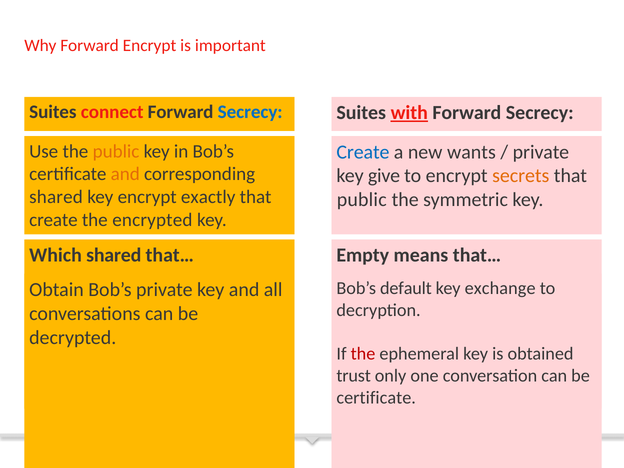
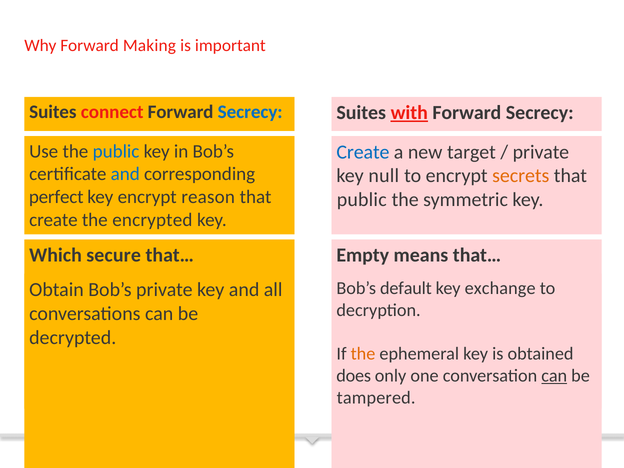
Forward Encrypt: Encrypt -> Making (149, 46)
public colour: orange -> blue (116, 151)
wants: wants -> target (471, 152)
and colour: orange -> blue (125, 174)
give: give -> null (384, 176)
shared: shared -> perfect (56, 197)
exactly: exactly -> reason (208, 197)
Which shared: shared -> secure (114, 255)
the colour: red -> orange (363, 354)
trust: trust -> does (354, 376)
can underline: none -> present (554, 376)
certificate: certificate -> tampered (376, 398)
